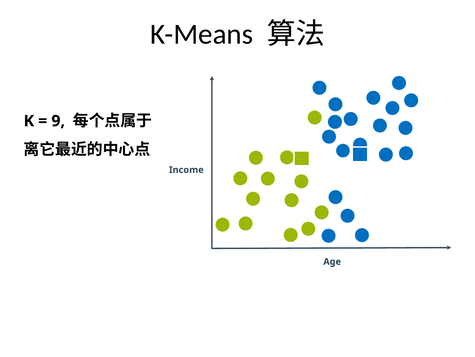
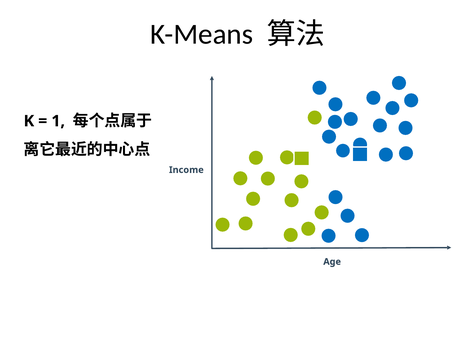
9: 9 -> 1 (58, 121)
